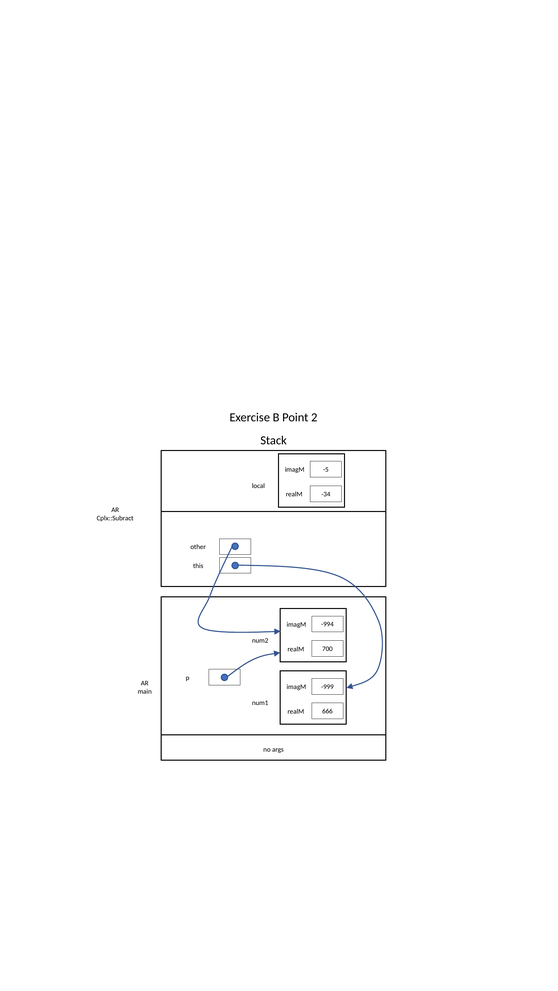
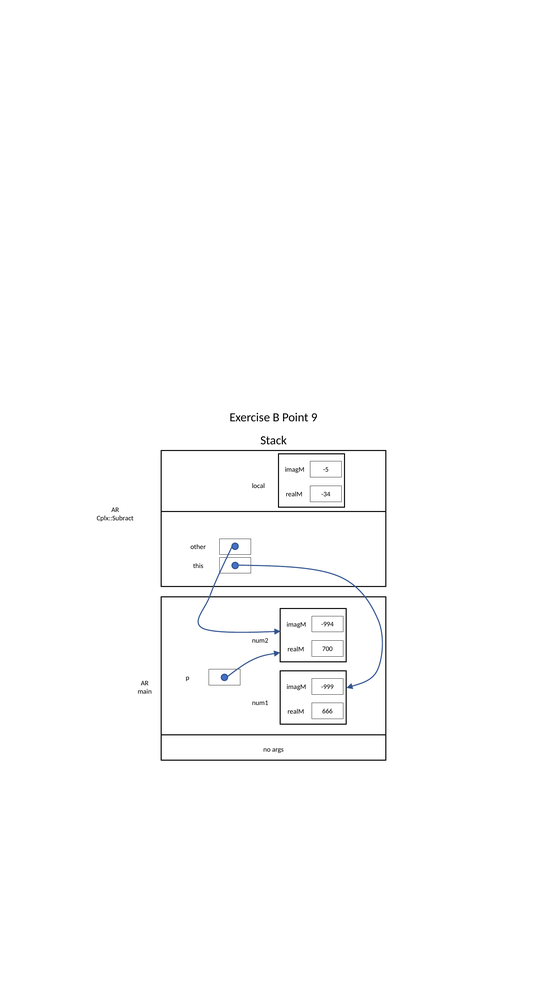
2: 2 -> 9 (314, 418)
